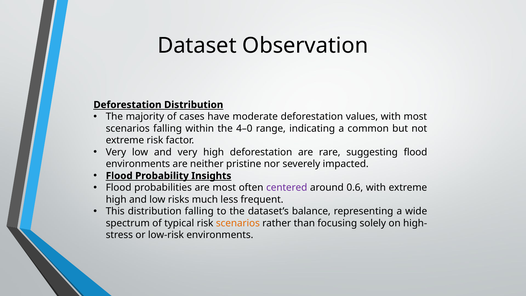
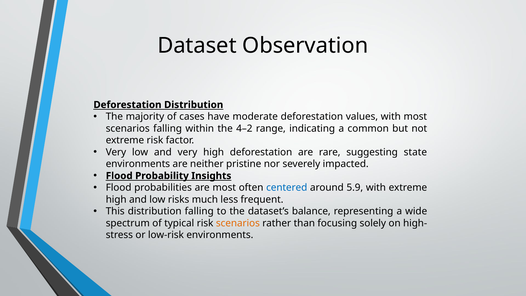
4–0: 4–0 -> 4–2 (244, 128)
suggesting flood: flood -> state (415, 152)
centered colour: purple -> blue (287, 188)
0.6: 0.6 -> 5.9 (355, 188)
